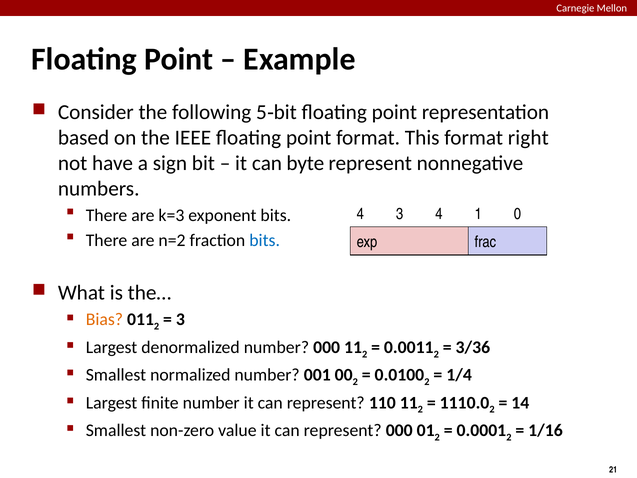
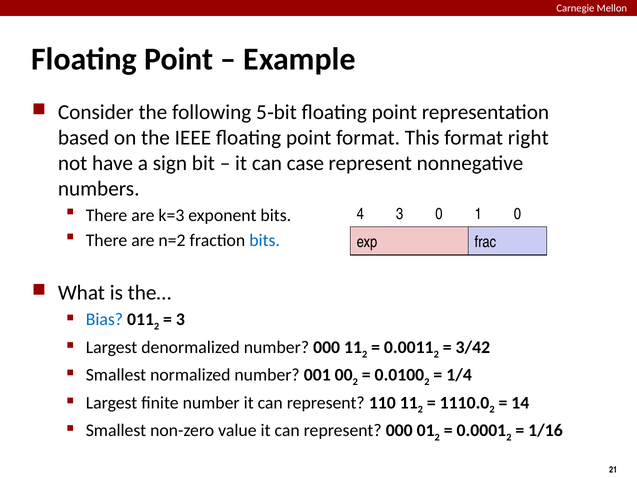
byte: byte -> case (305, 163)
3 4: 4 -> 0 (439, 214)
Bias colour: orange -> blue (104, 319)
3/36: 3/36 -> 3/42 (473, 347)
